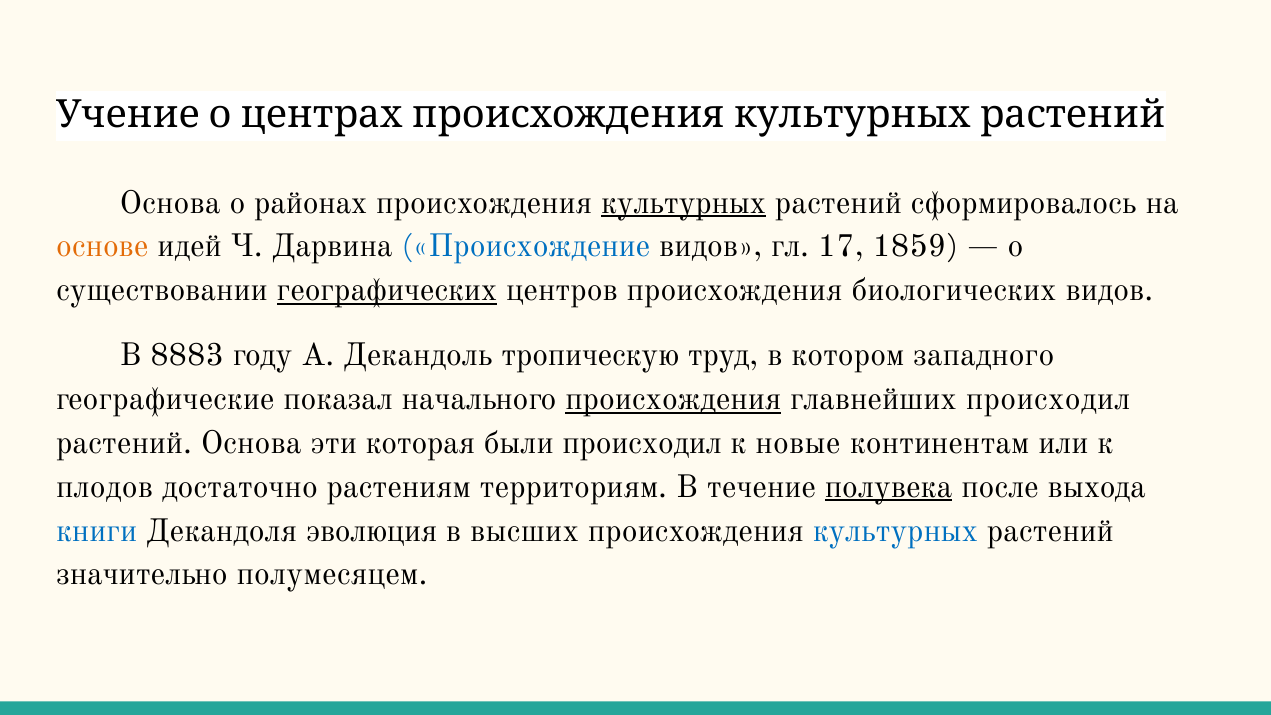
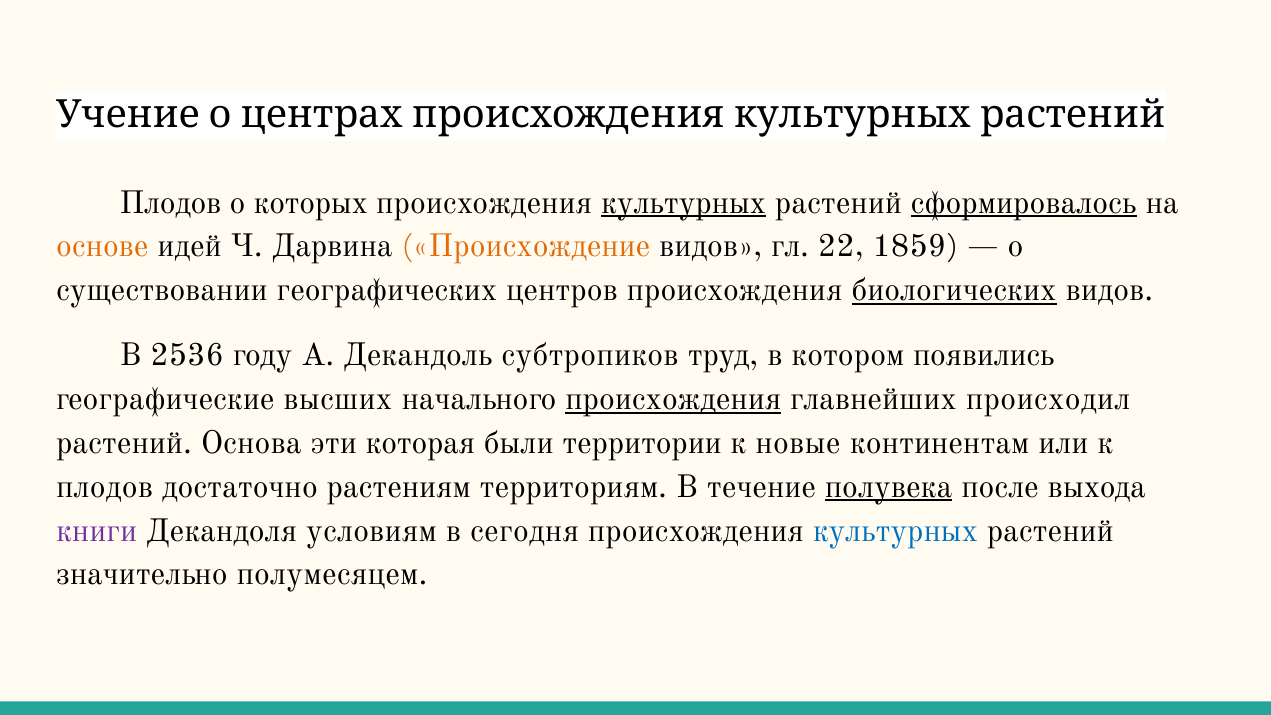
Основа: Основа -> Плодов (170, 203)
районах: районах -> которых (311, 203)
сформировалось underline: none -> present (1024, 203)
Происхождение colour: blue -> orange (526, 246)
17: 17 -> 22 (841, 246)
географических underline: present -> none (387, 290)
биологических underline: none -> present (954, 290)
8883: 8883 -> 2536 (187, 355)
тропическую: тропическую -> субтропиков (590, 355)
западного: западного -> появились (984, 355)
показал: показал -> высших (338, 399)
были происходил: происходил -> территории (642, 443)
книги colour: blue -> purple (97, 531)
эволюция: эволюция -> условиям (372, 531)
высших: высших -> сегодня (525, 531)
